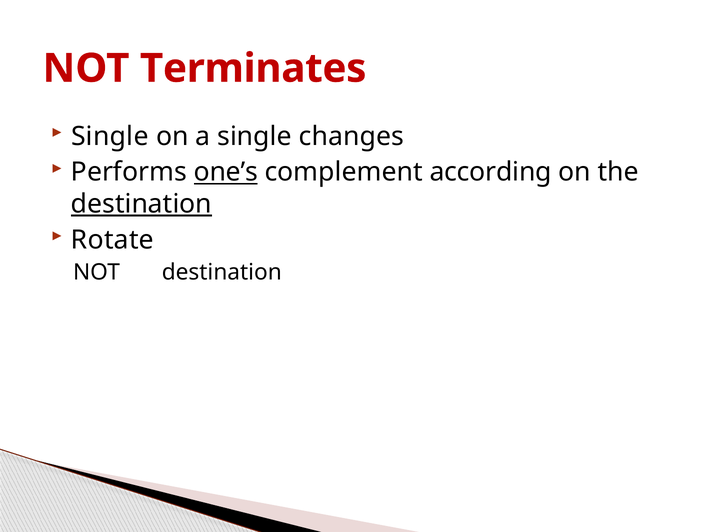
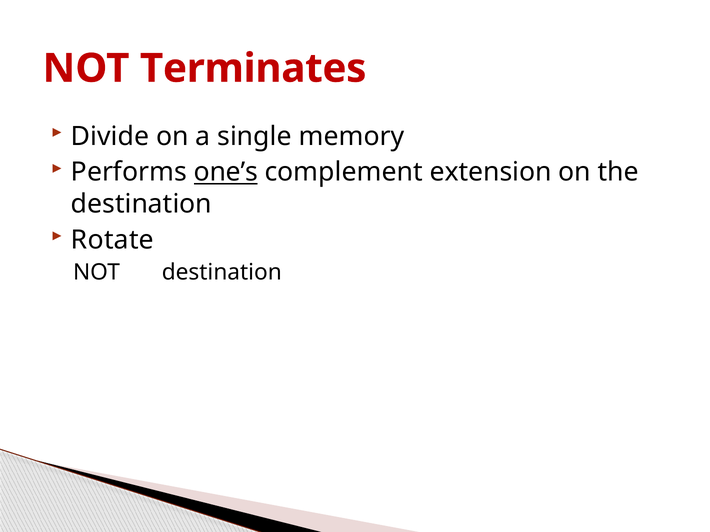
Single: Single -> Divide (110, 136)
changes: changes -> memory (351, 136)
according: according -> extension (491, 172)
destination underline: present -> none (141, 204)
